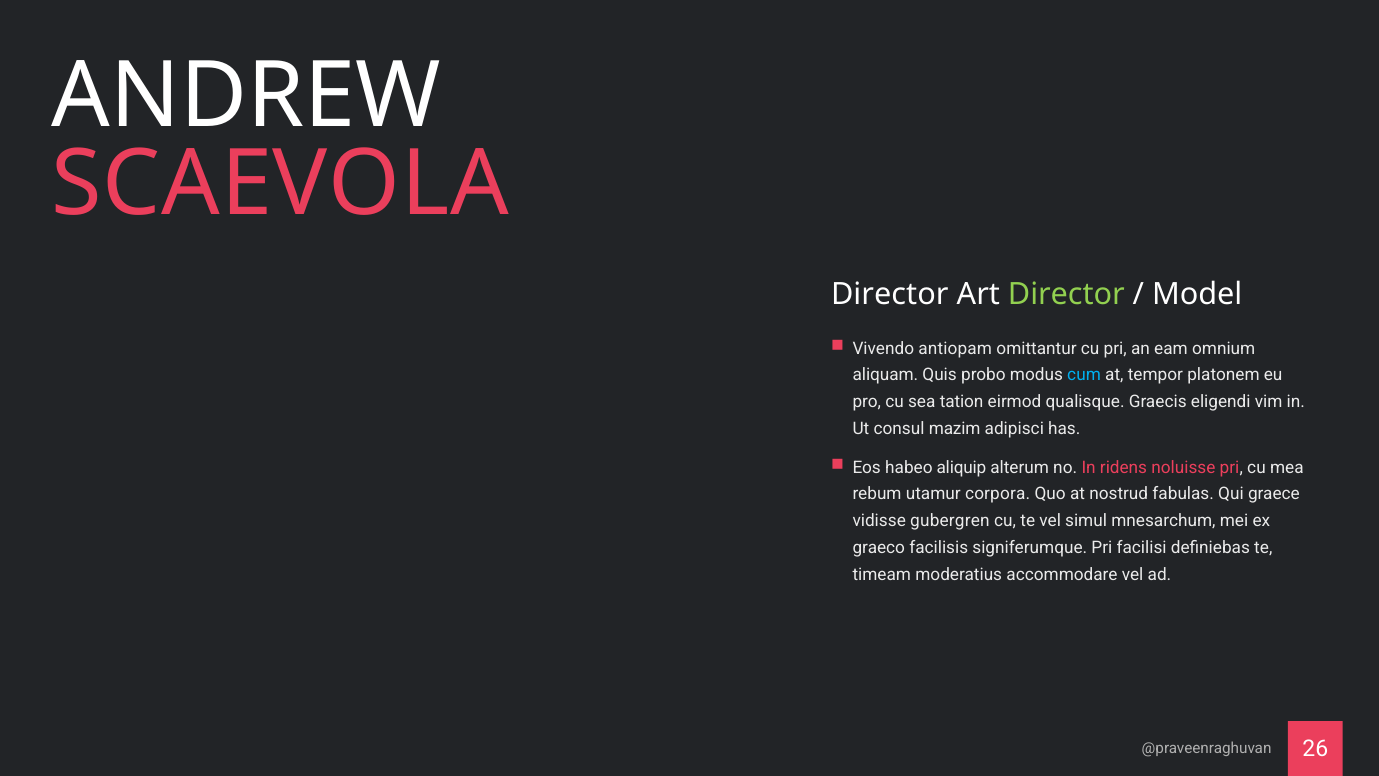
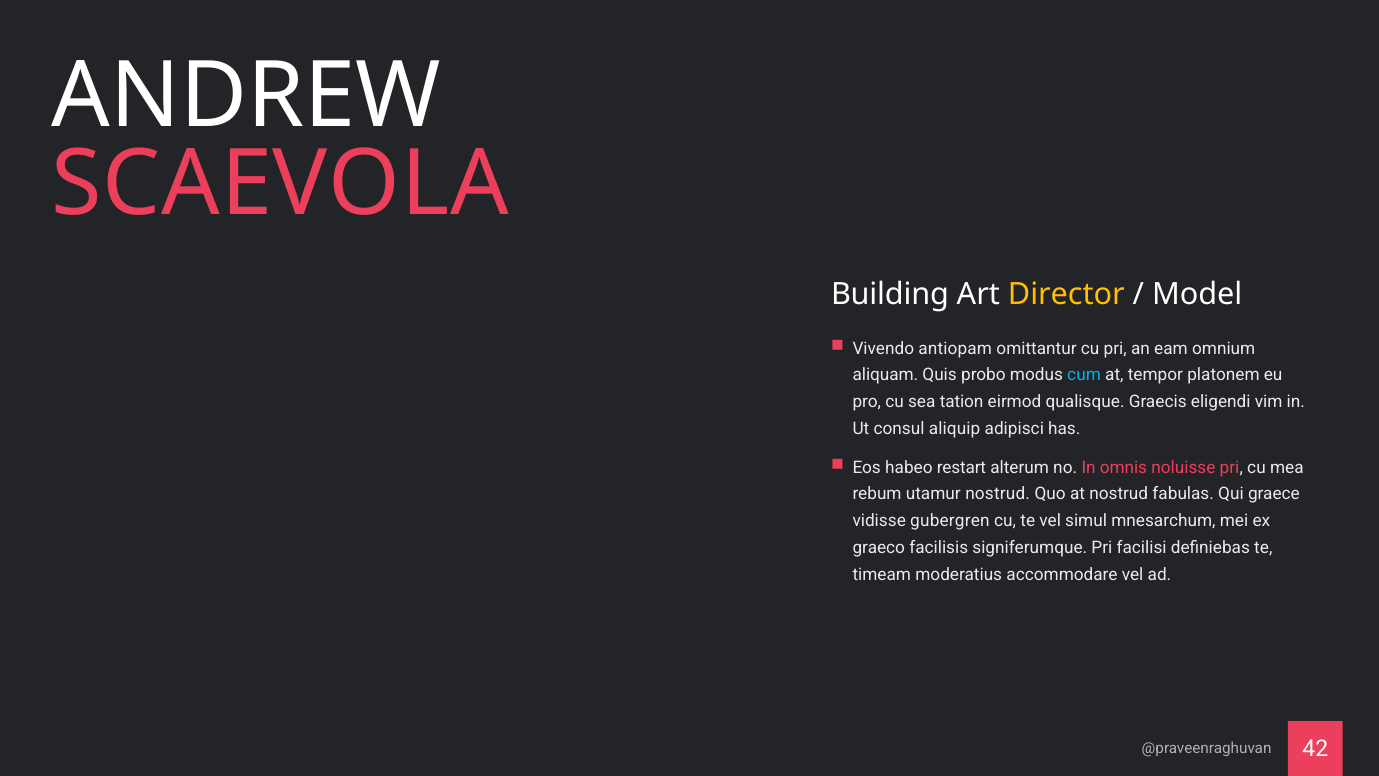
Director: Director -> Building (890, 294)
Director colour: light green -> yellow (1066, 294)
mazim: mazim -> aliquip (955, 429)
aliquip: aliquip -> restart (961, 467)
ridens: ridens -> omnis (1124, 467)
utamur corpora: corpora -> nostrud (998, 494)
26: 26 -> 42 (1315, 749)
